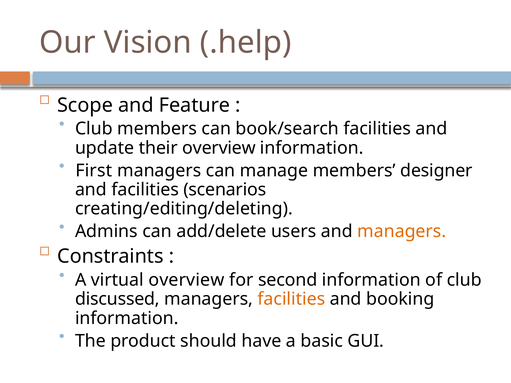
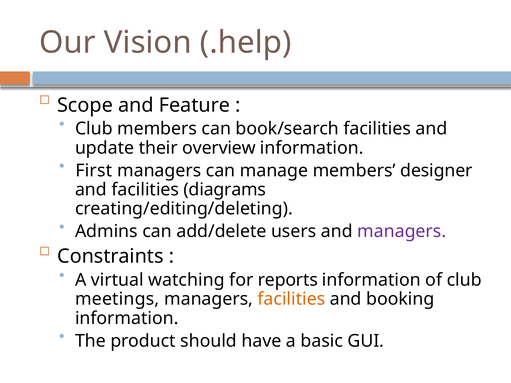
scenarios: scenarios -> diagrams (225, 190)
managers colour: orange -> purple (402, 232)
virtual overview: overview -> watching (186, 280)
second: second -> reports (288, 280)
discussed: discussed -> meetings (117, 299)
